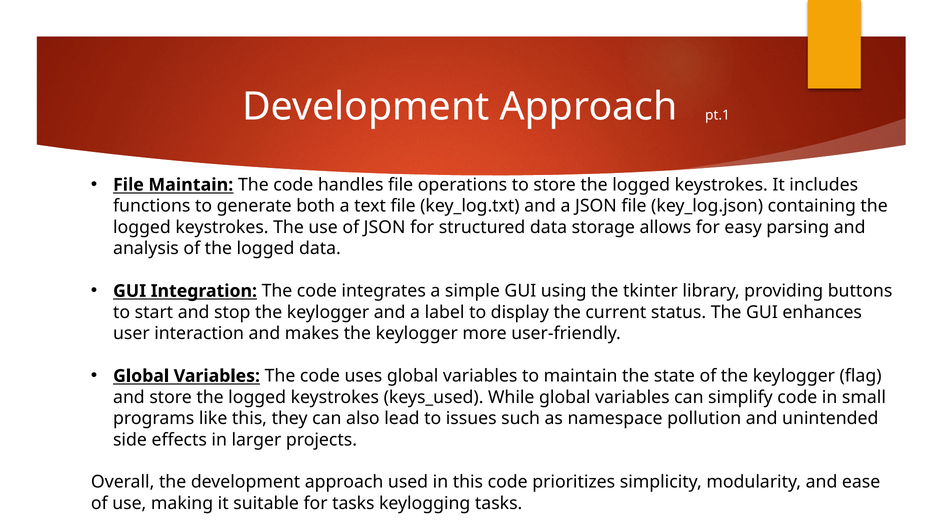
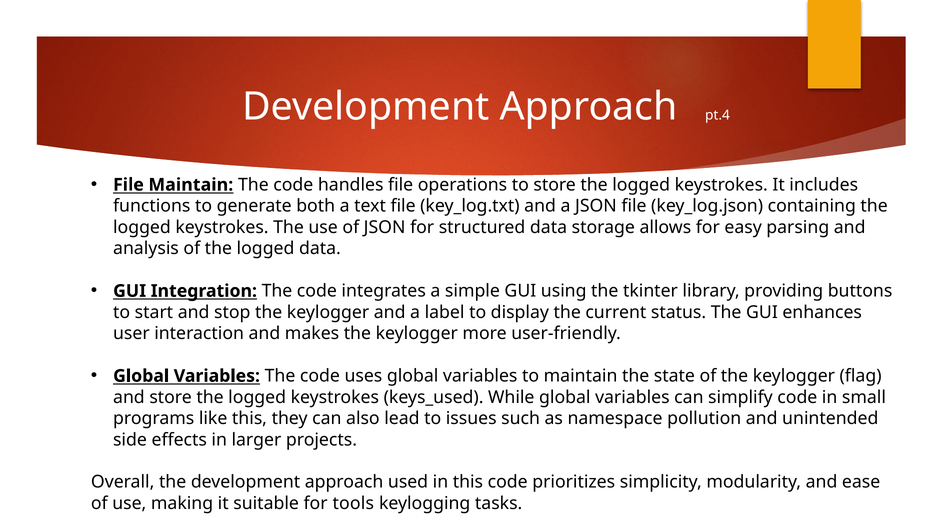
pt.1: pt.1 -> pt.4 (718, 115)
for tasks: tasks -> tools (353, 503)
